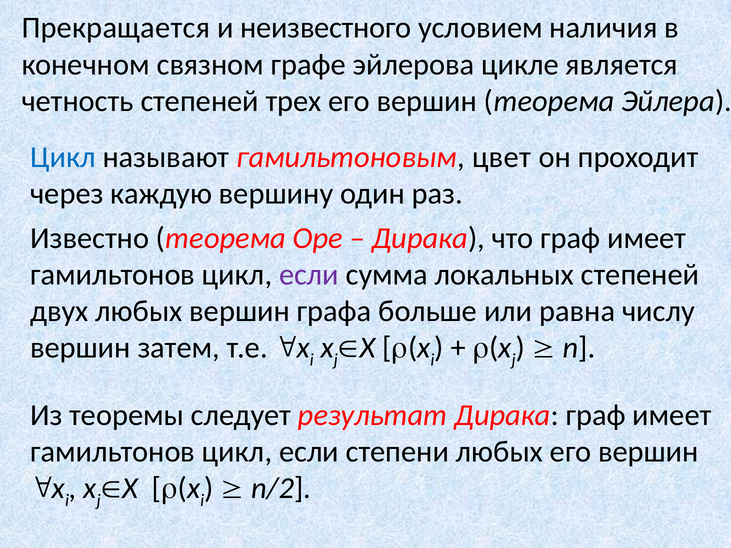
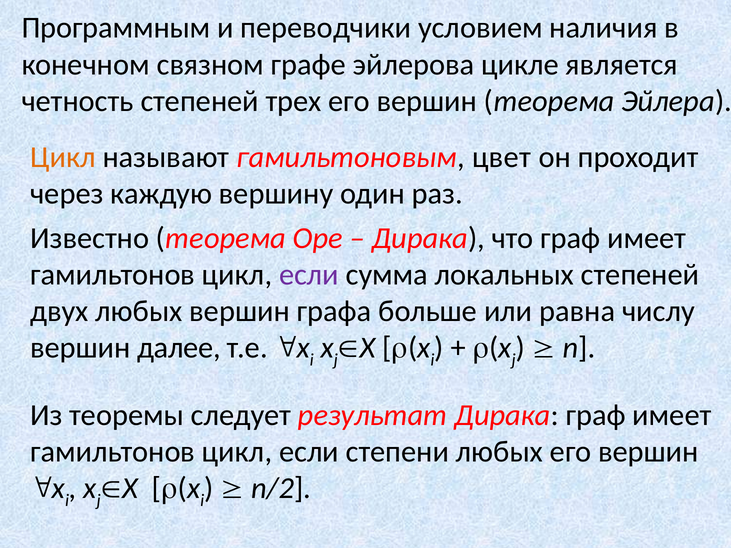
Прекращается: Прекращается -> Программным (116, 28)
неизвестного: неизвестного -> переводчики (326, 28)
Цикл colour: blue -> orange (63, 157)
затем: затем -> далее (179, 348)
